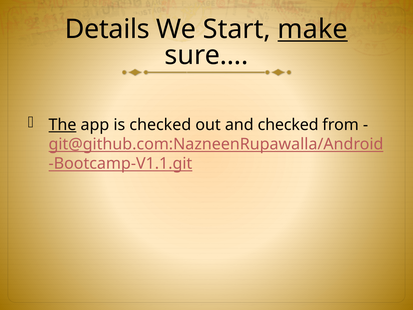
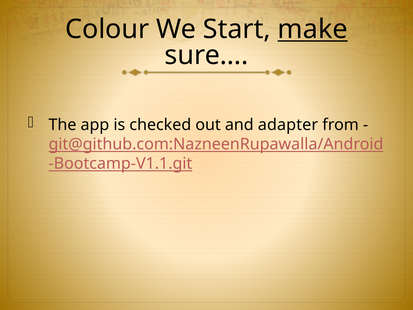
Details: Details -> Colour (107, 29)
The underline: present -> none (62, 125)
and checked: checked -> adapter (288, 125)
